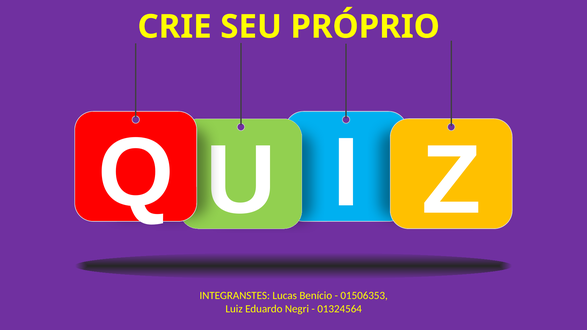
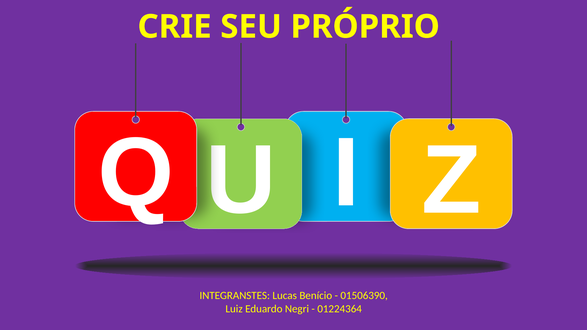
01506353: 01506353 -> 01506390 (364, 296)
01324564: 01324564 -> 01224364 (340, 309)
